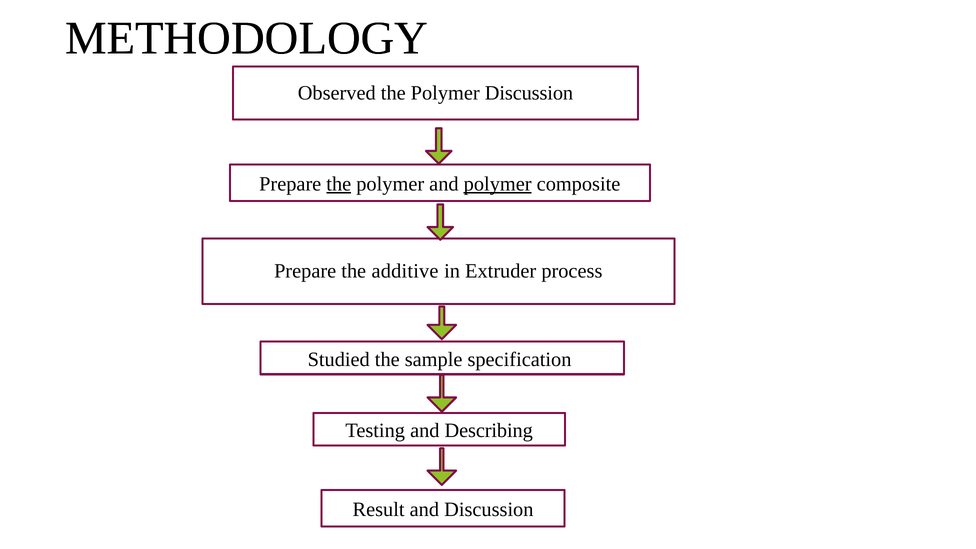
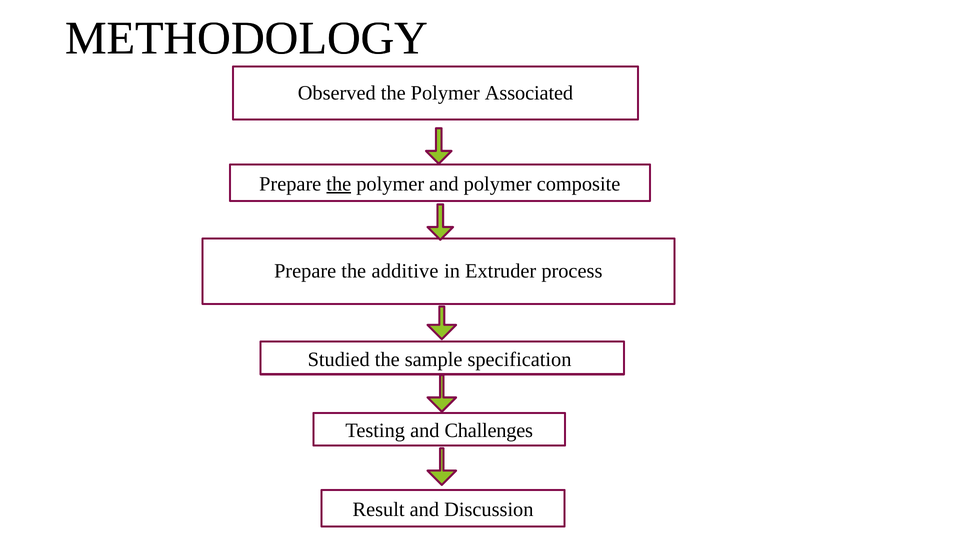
Polymer Discussion: Discussion -> Associated (529, 93)
polymer underline: present -> none (498, 184)
Describing: Describing -> Challenges (489, 431)
